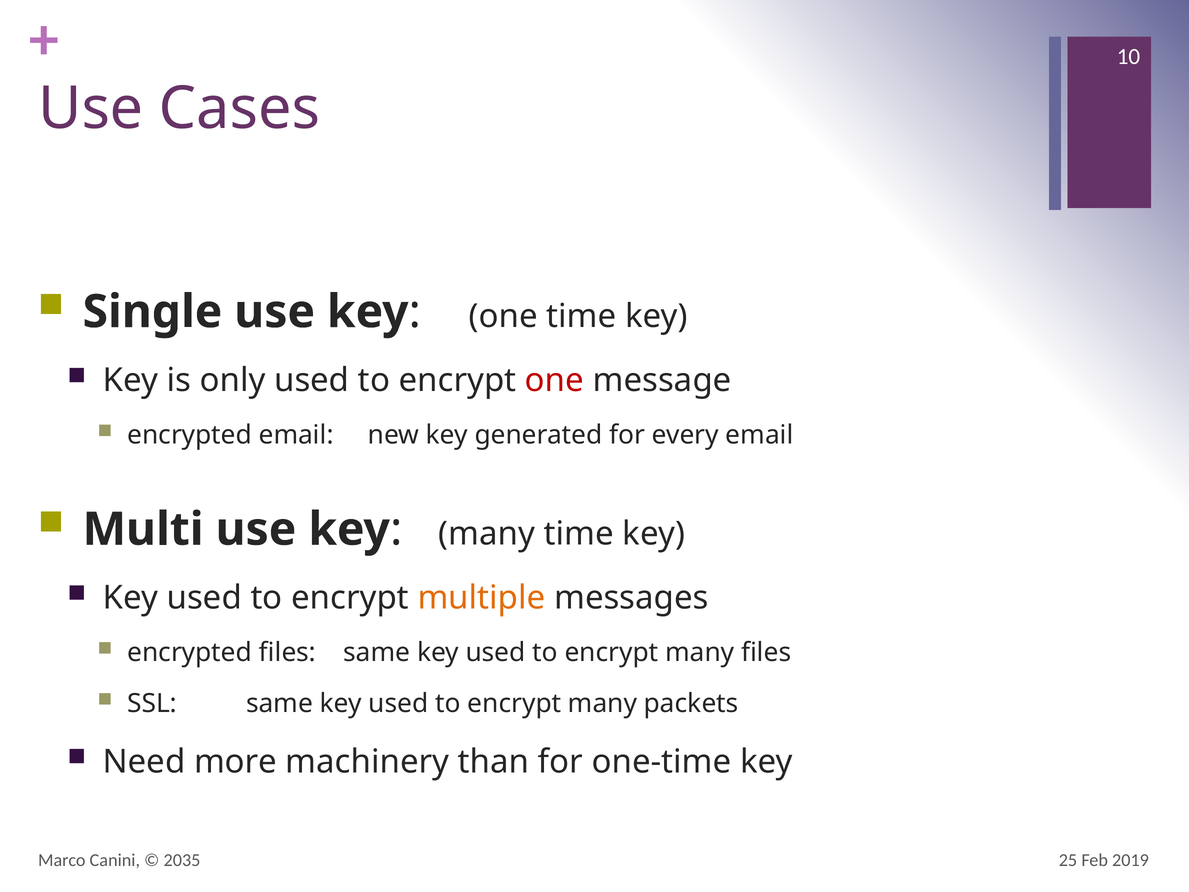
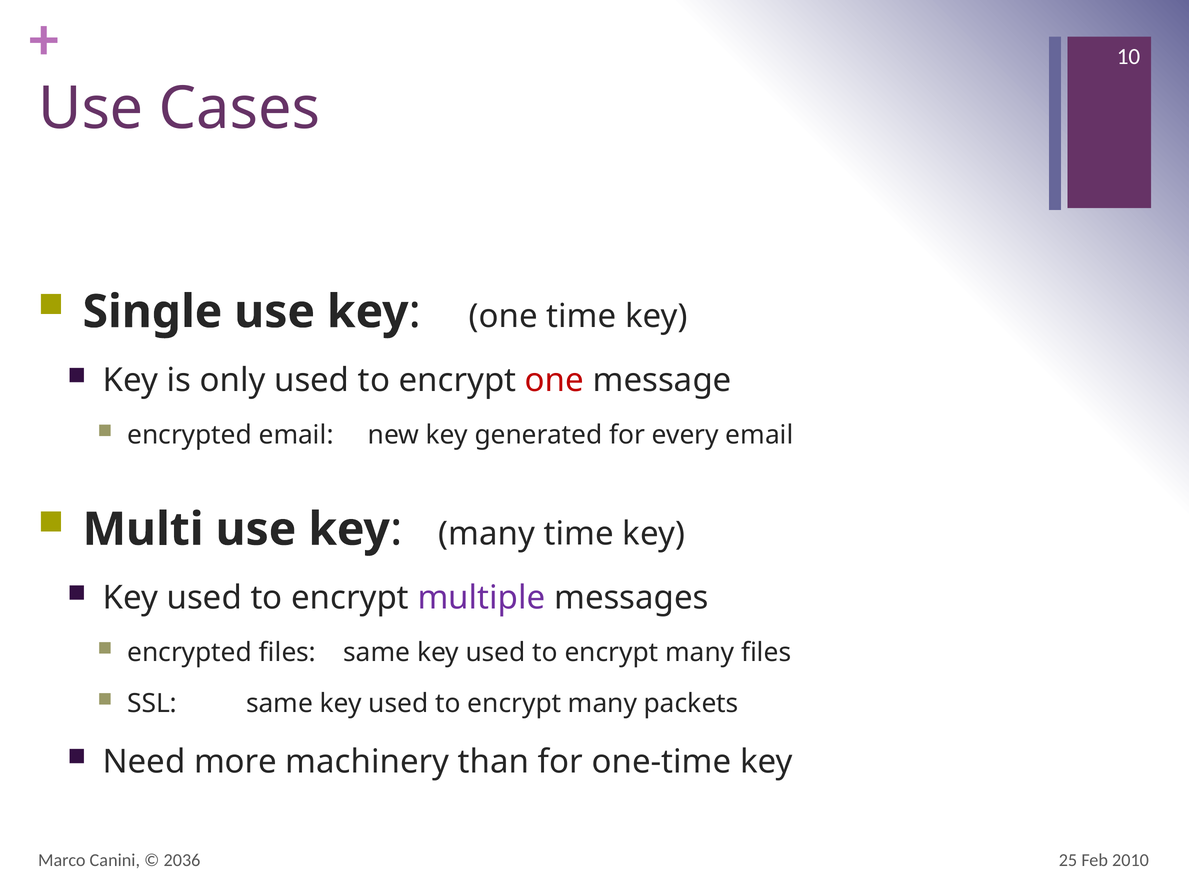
multiple colour: orange -> purple (481, 598)
2035: 2035 -> 2036 (182, 860)
2019: 2019 -> 2010 (1130, 860)
